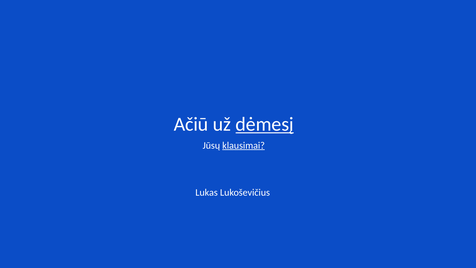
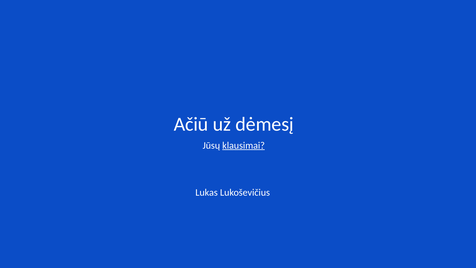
dėmesį underline: present -> none (265, 124)
